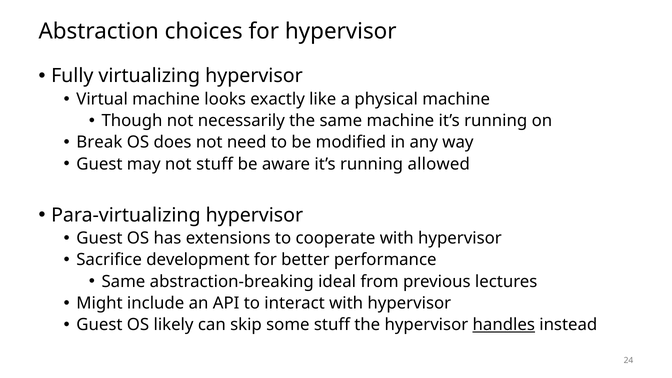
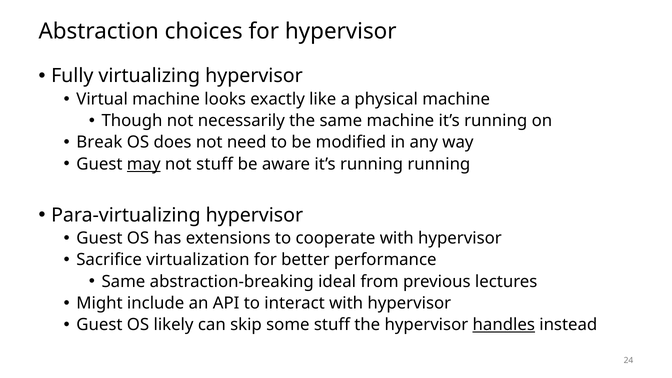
may underline: none -> present (144, 164)
running allowed: allowed -> running (439, 164)
development: development -> virtualization (198, 260)
